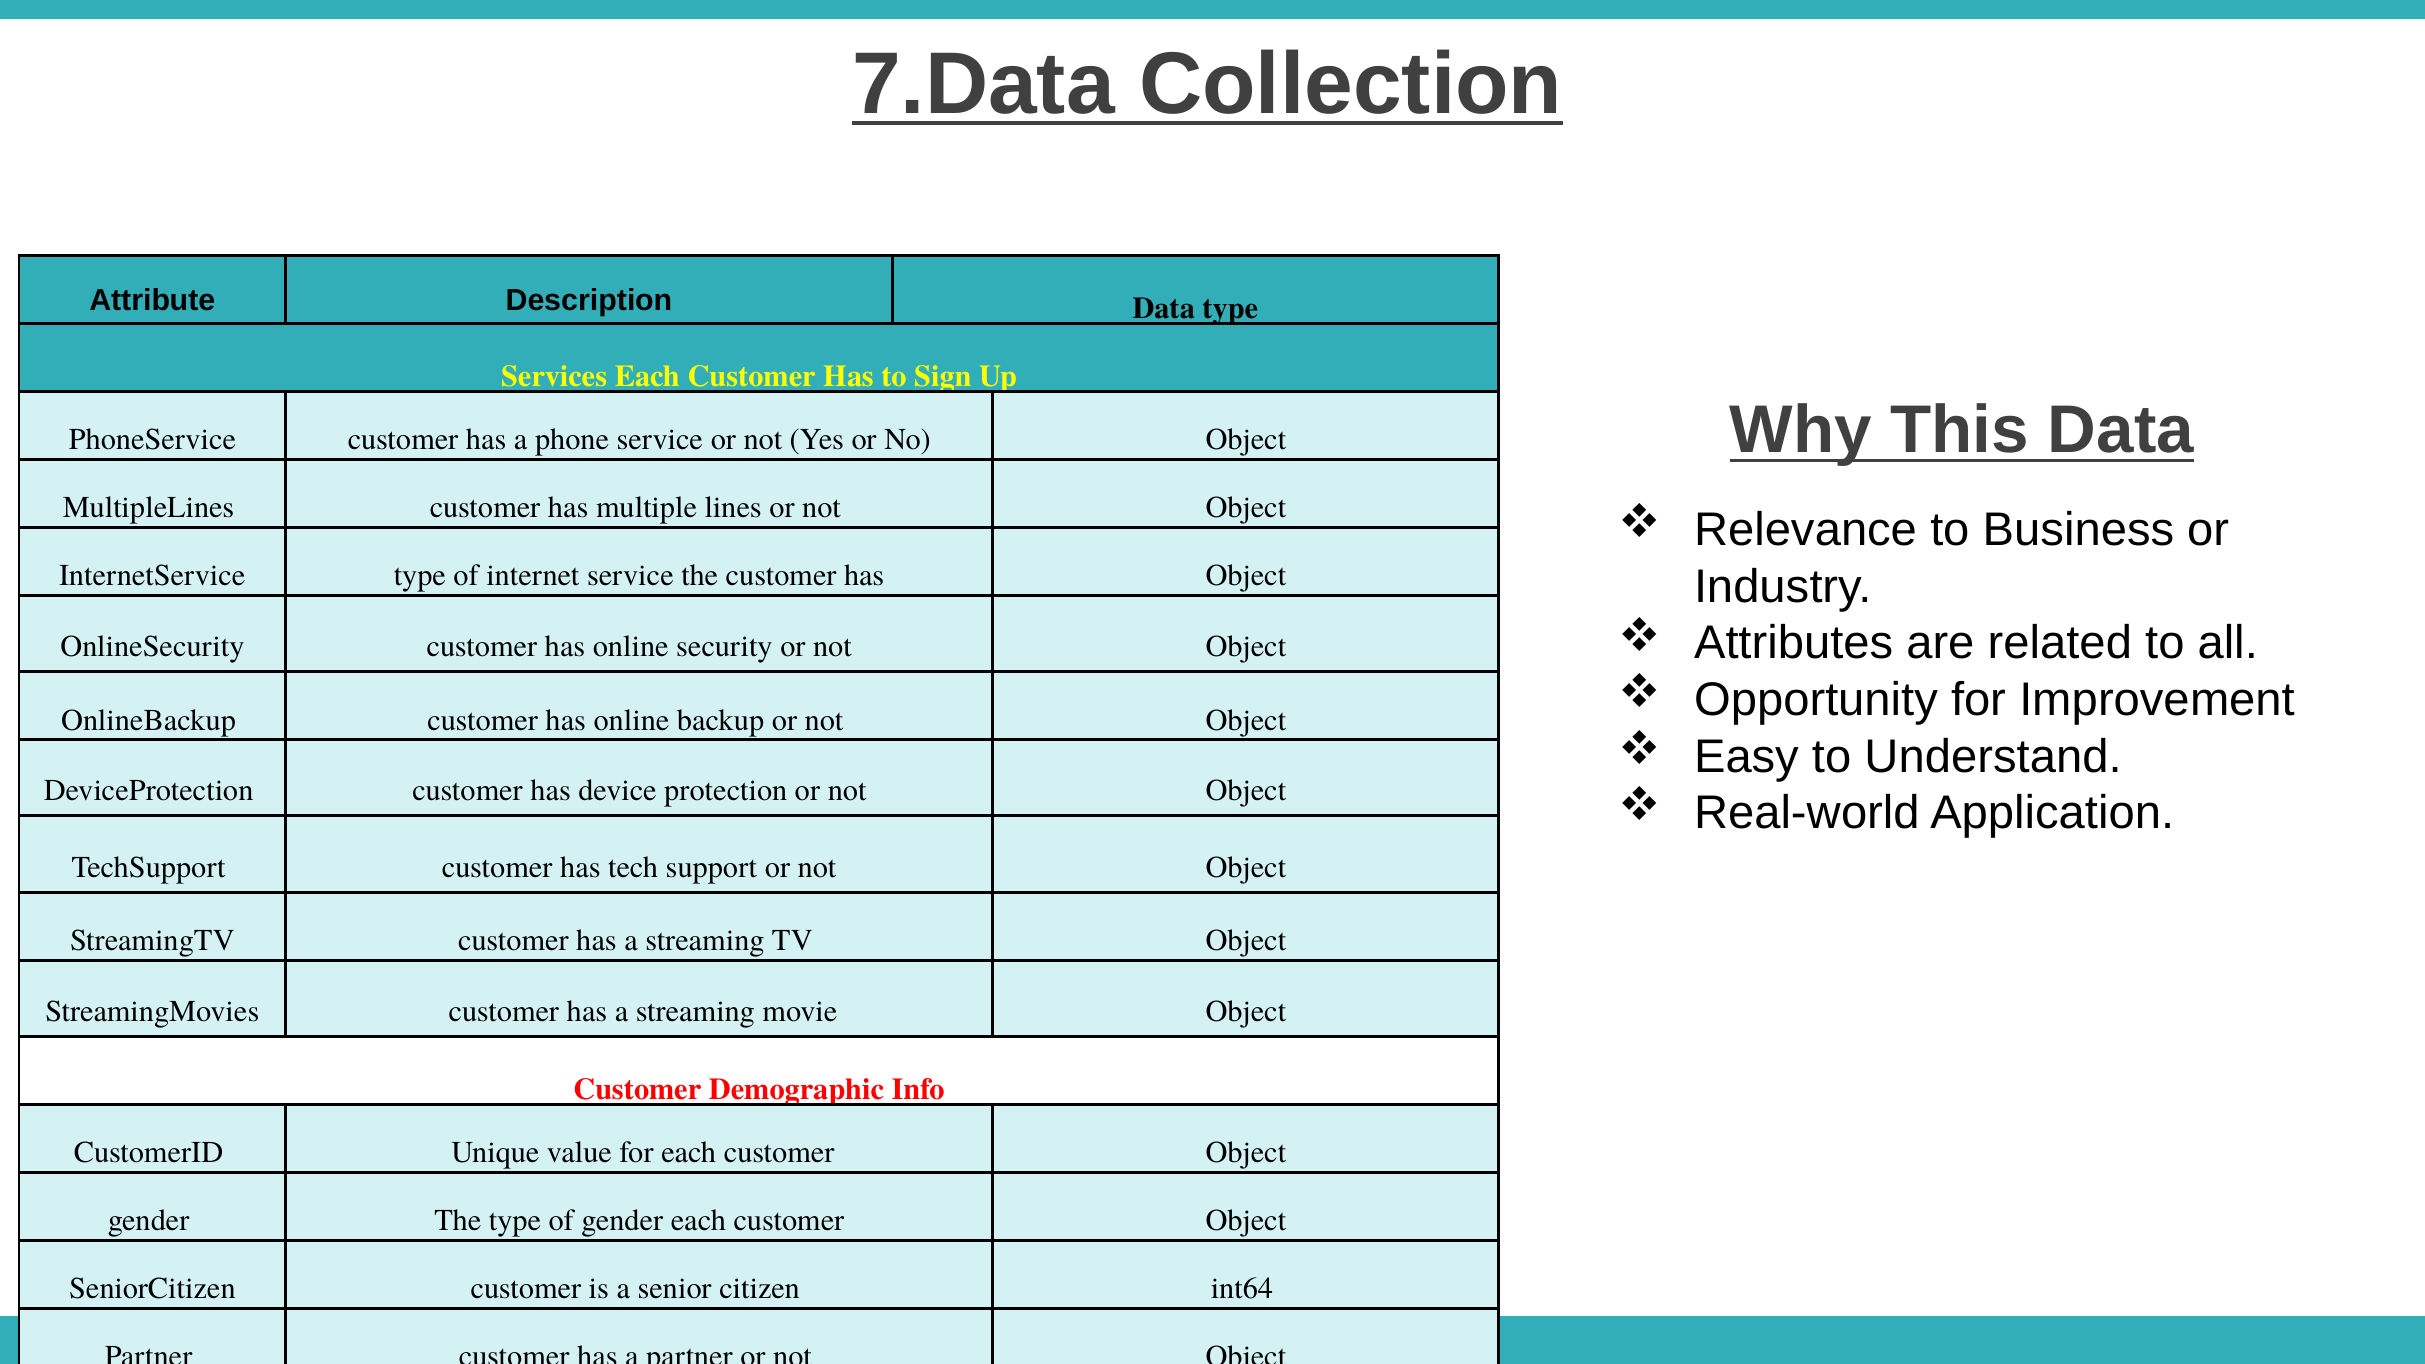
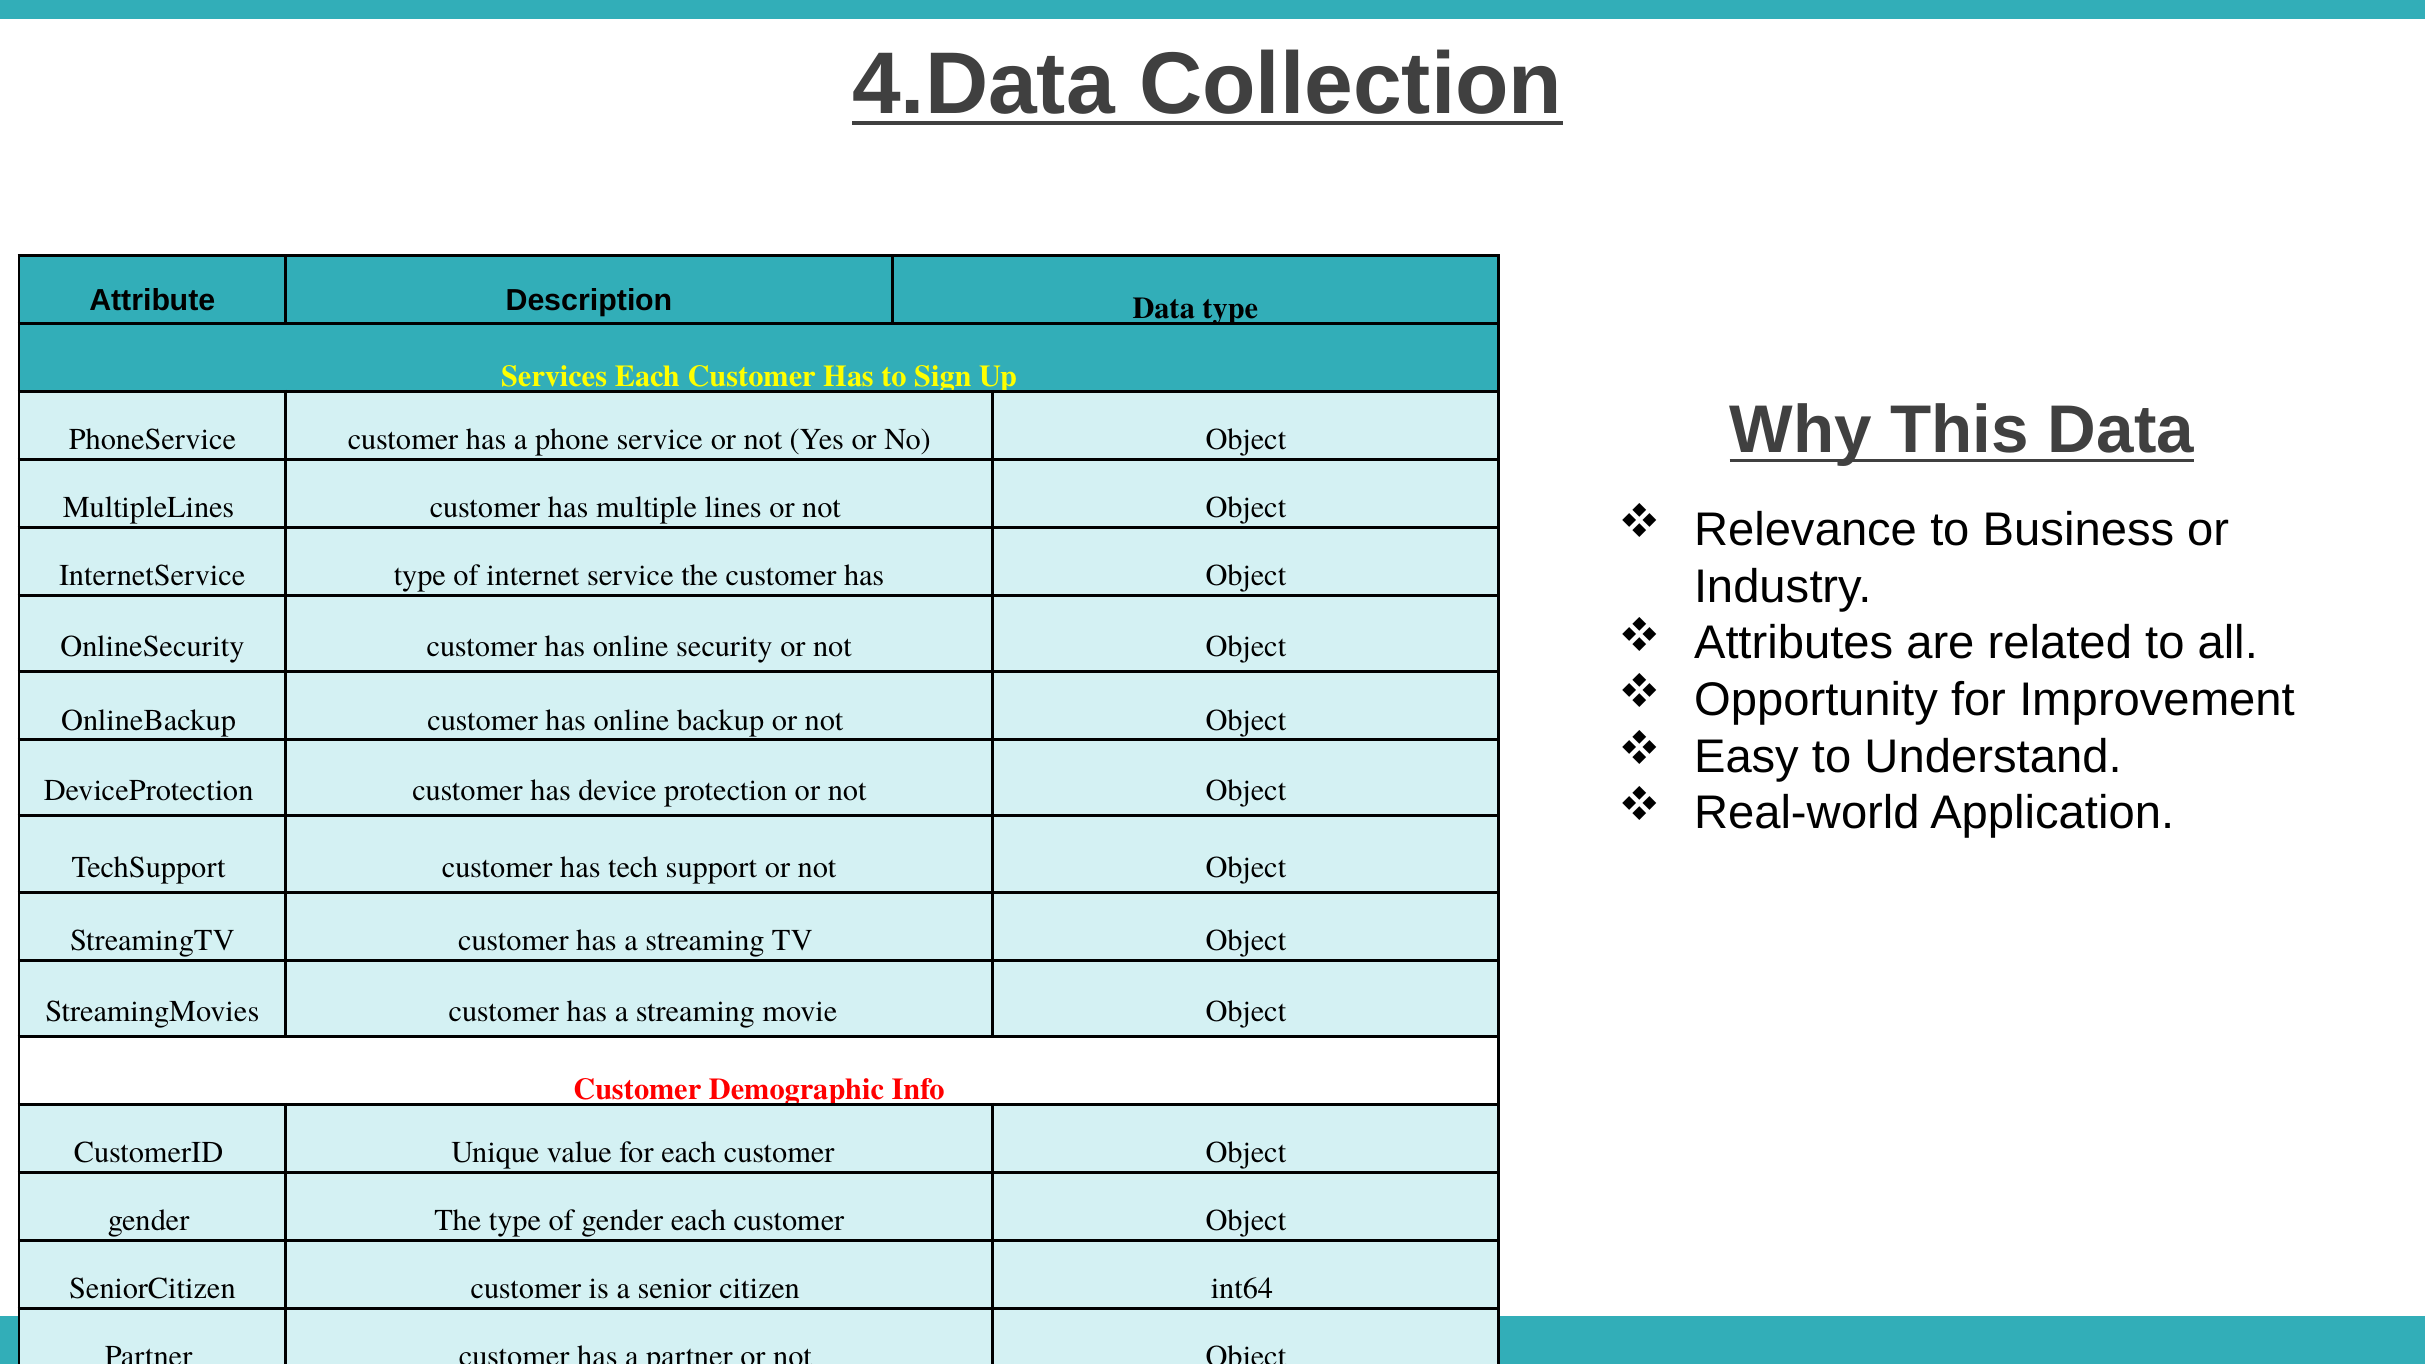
7.Data: 7.Data -> 4.Data (983, 85)
